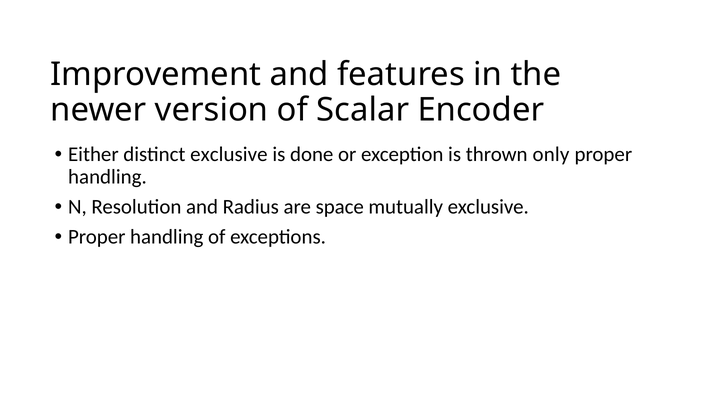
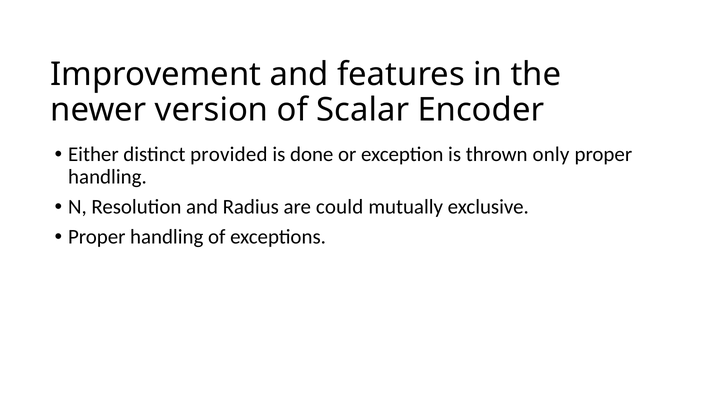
distinct exclusive: exclusive -> provided (229, 155)
space: space -> could (340, 207)
